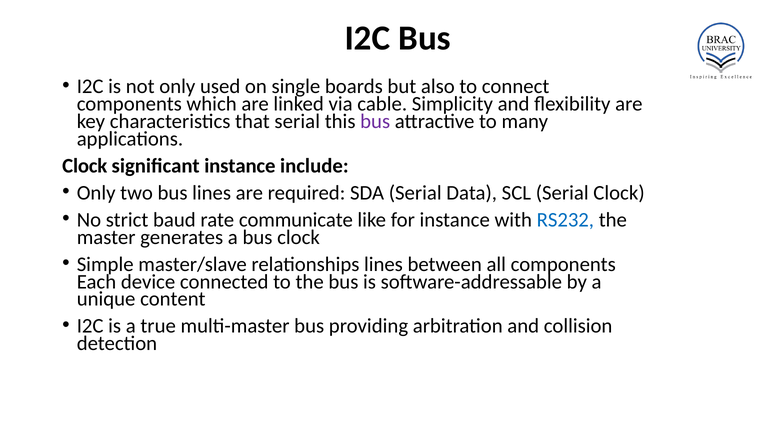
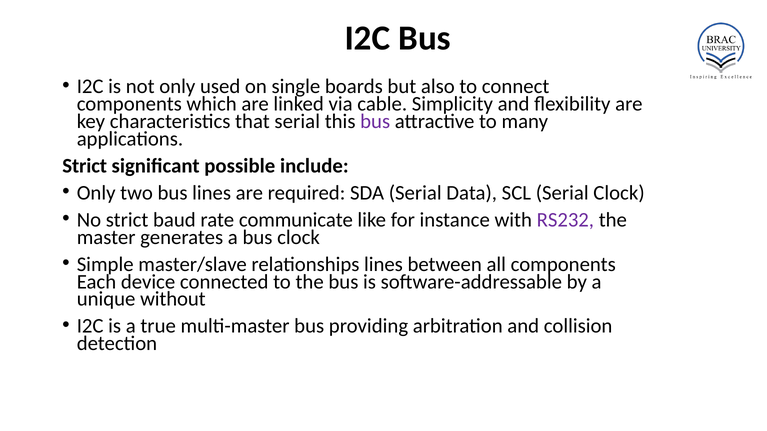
Clock: Clock -> Strict (85, 166)
significant instance: instance -> possible (240, 166)
RS232 colour: blue -> purple (565, 220)
content: content -> without (173, 299)
